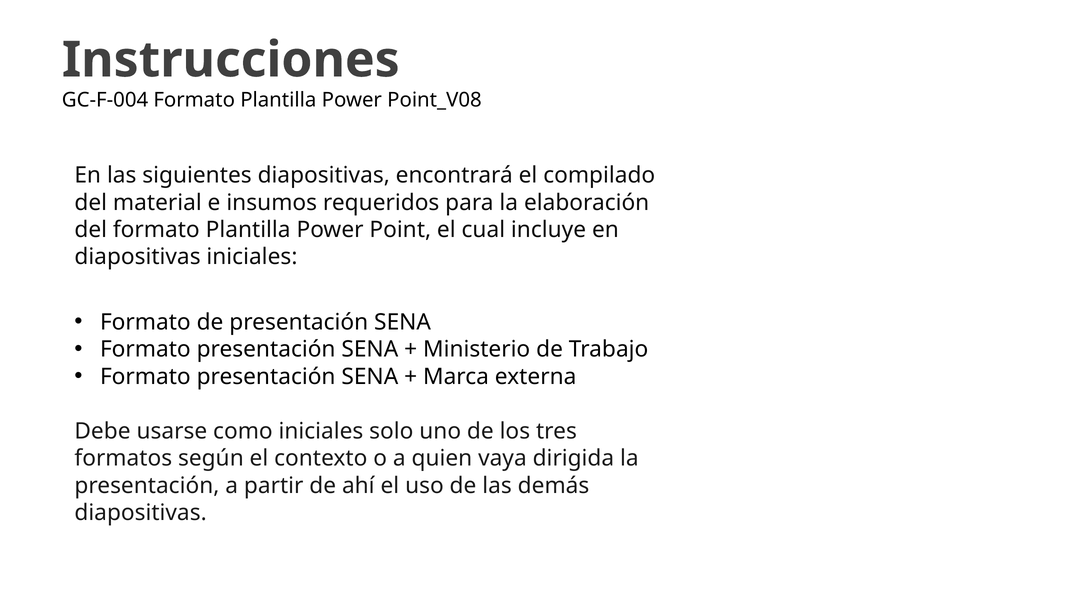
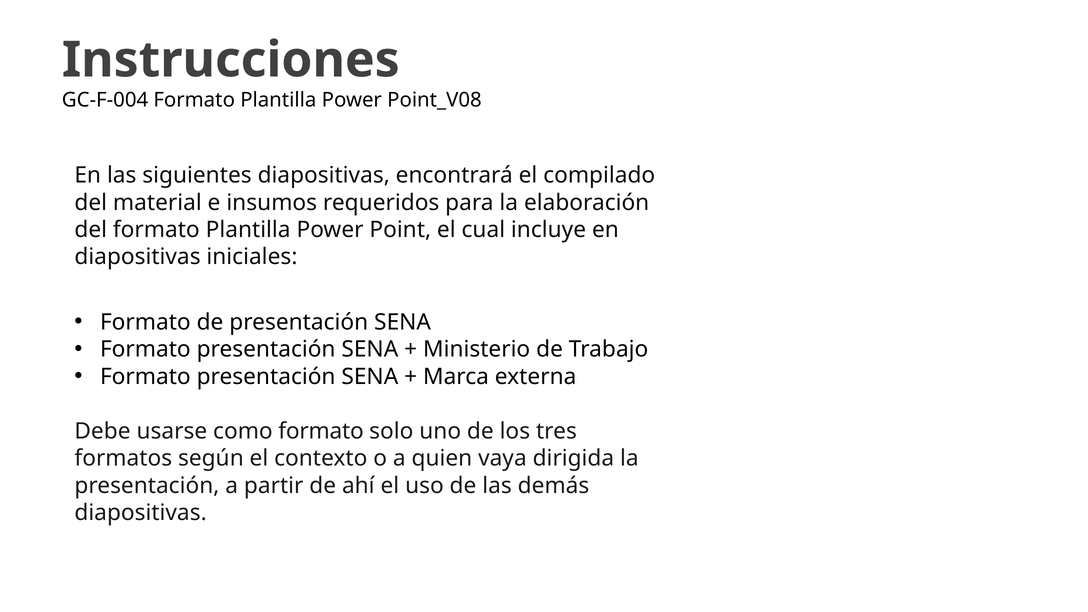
como iniciales: iniciales -> formato (321, 431)
